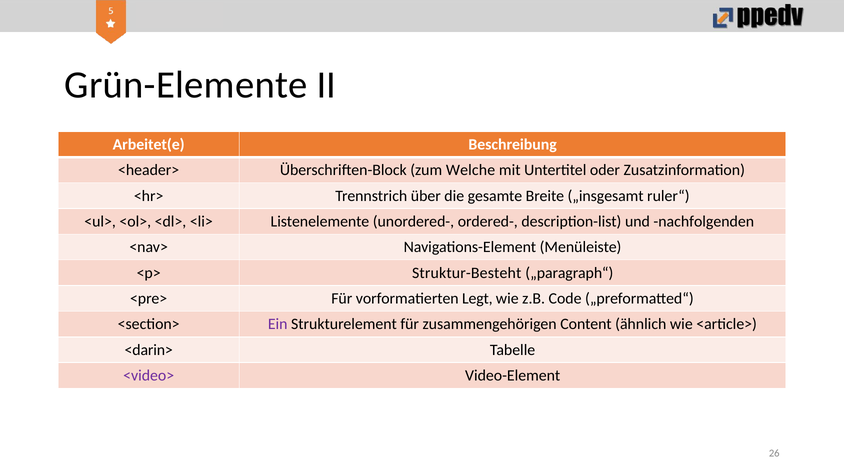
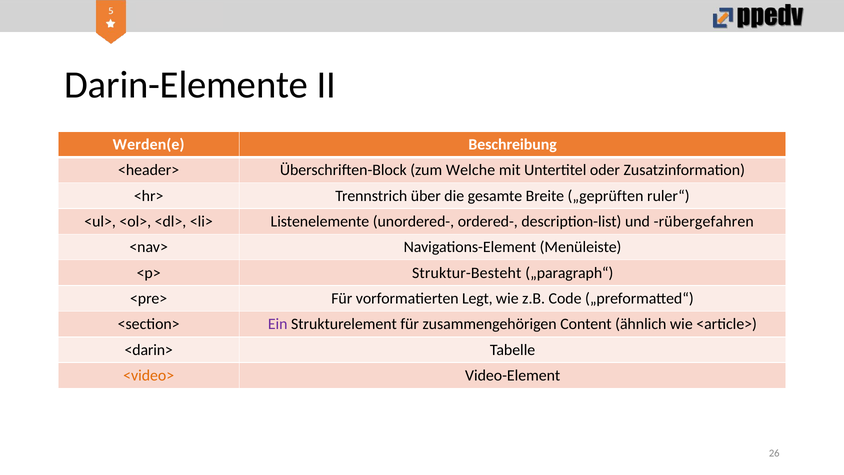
Grün-Elemente: Grün-Elemente -> Darin-Elemente (186, 85)
Arbeitet(e: Arbeitet(e -> Werden(e (149, 144)
„insgesamt: „insgesamt -> „geprüften (606, 196)
nachfolgenden: nachfolgenden -> rübergefahren (704, 221)
<video> colour: purple -> orange (149, 375)
